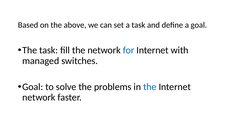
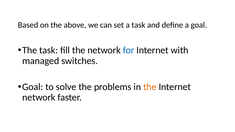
the colour: blue -> orange (150, 87)
